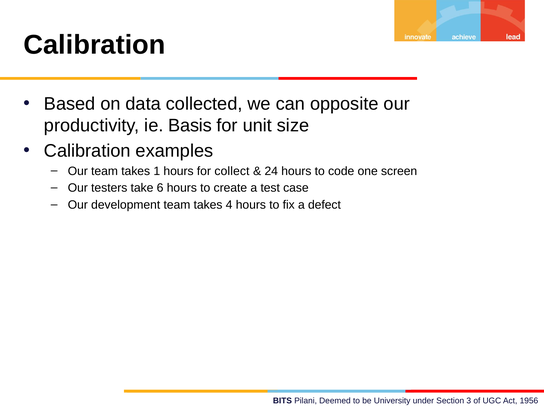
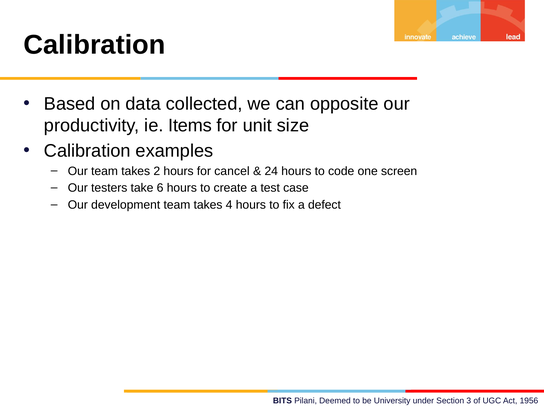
Basis: Basis -> Items (190, 126)
1: 1 -> 2 (157, 171)
collect: collect -> cancel (232, 171)
